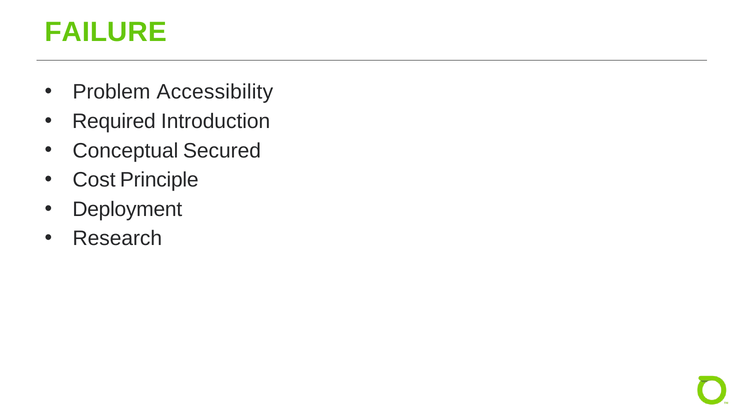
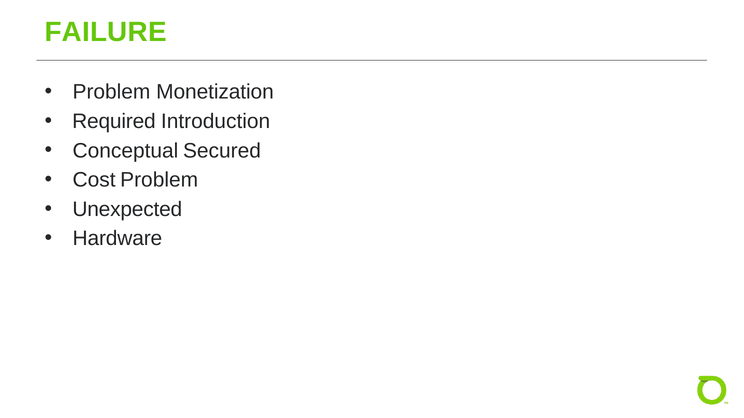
Accessibility: Accessibility -> Monetization (215, 92)
Cost Principle: Principle -> Problem (159, 180)
Deployment: Deployment -> Unexpected (127, 210)
Research: Research -> Hardware (117, 239)
